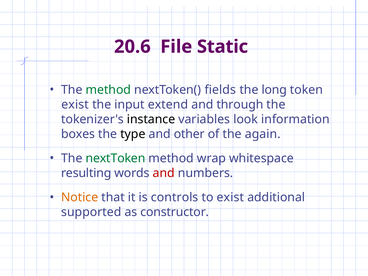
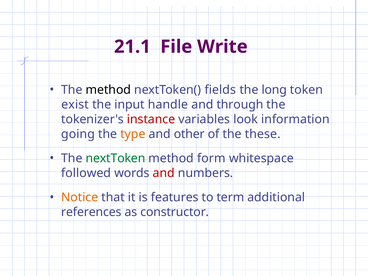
20.6: 20.6 -> 21.1 (132, 47)
Static: Static -> Write (222, 47)
method colour: green -> black (108, 90)
extend: extend -> handle (168, 105)
instance colour: black -> red (151, 119)
boxes: boxes -> going (78, 134)
type colour: black -> orange (133, 134)
again: again -> these (263, 134)
wrap: wrap -> form (211, 158)
resulting: resulting -> followed (86, 173)
controls: controls -> features (175, 197)
to exist: exist -> term (230, 197)
supported: supported -> references (91, 212)
